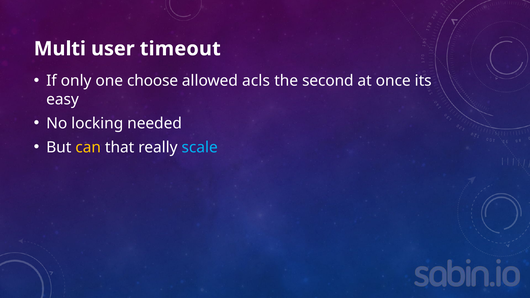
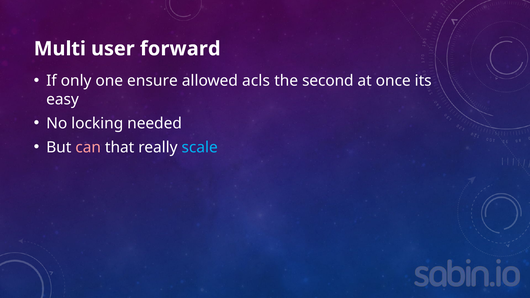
timeout: timeout -> forward (180, 49)
choose: choose -> ensure (152, 81)
can colour: yellow -> pink (88, 147)
